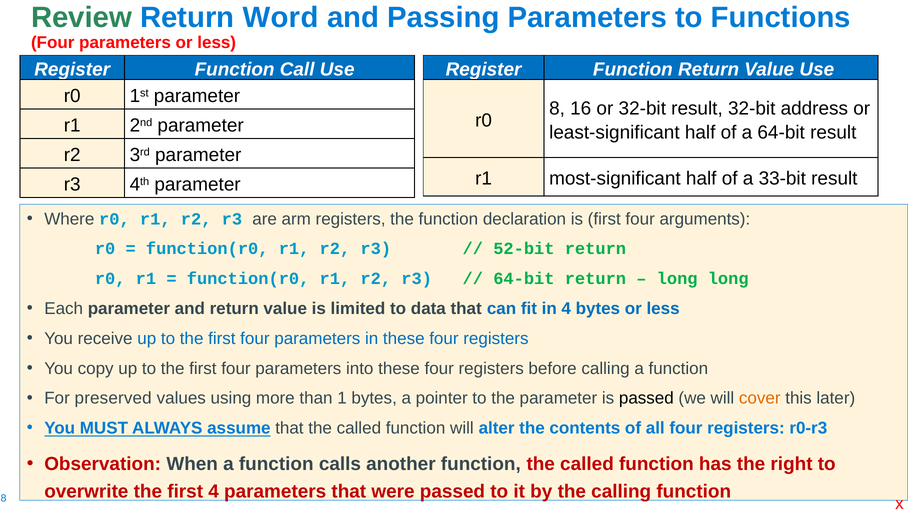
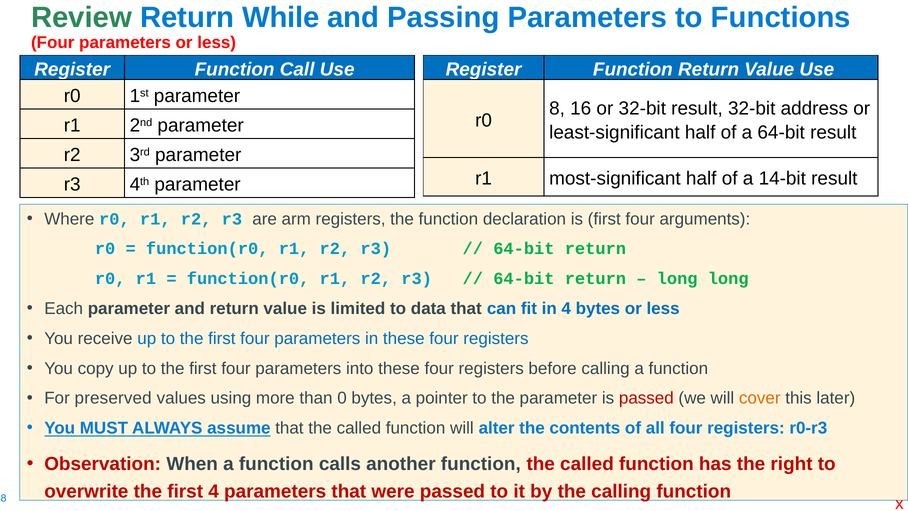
Word: Word -> While (281, 17)
33-bit: 33-bit -> 14-bit (782, 179)
52-bit: 52-bit -> 64-bit (524, 249)
1: 1 -> 0 (342, 398)
passed colour: black -> red (646, 398)
